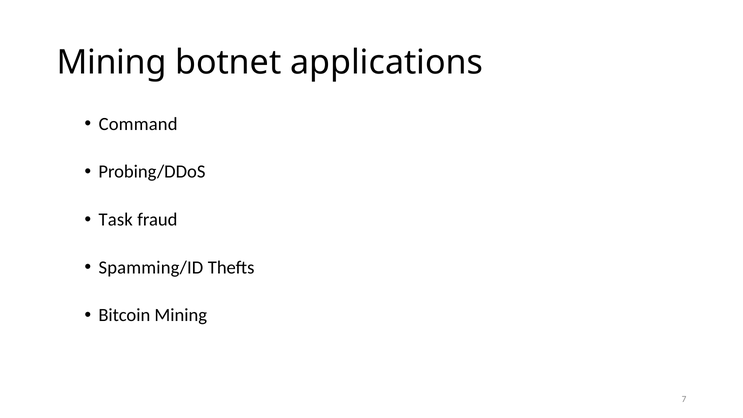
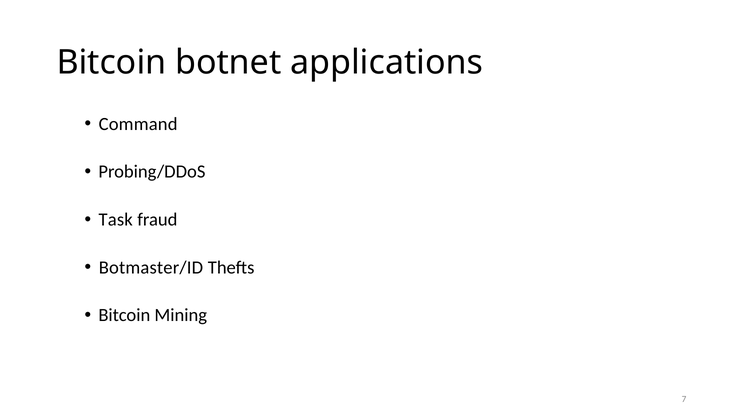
Mining: Mining -> Bitcoin (111, 62)
Spamming/ID: Spamming/ID -> Botmaster/ID (151, 267)
